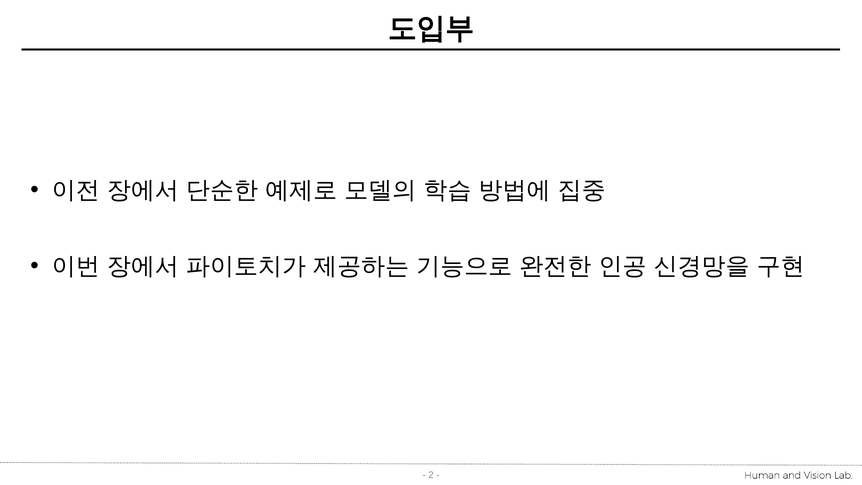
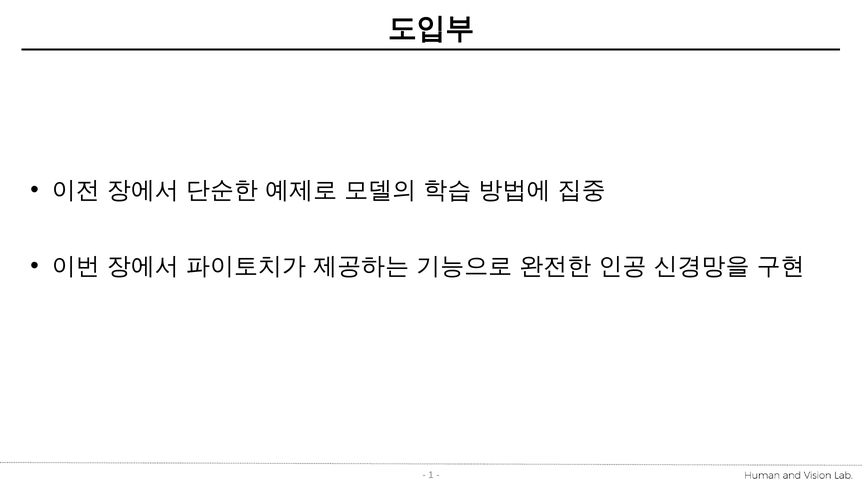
2: 2 -> 1 (431, 475)
